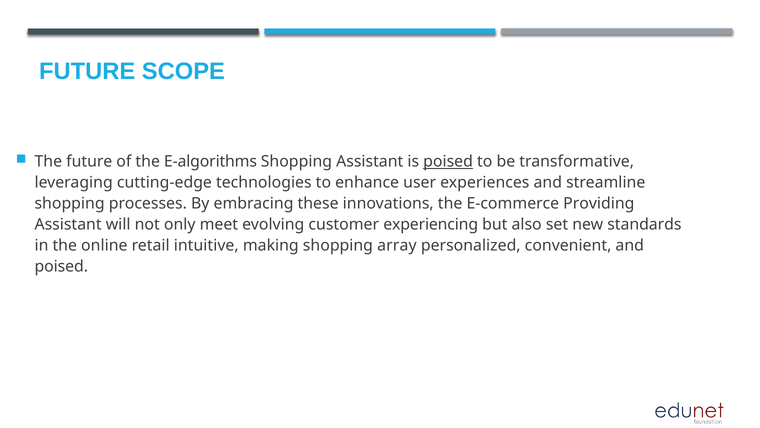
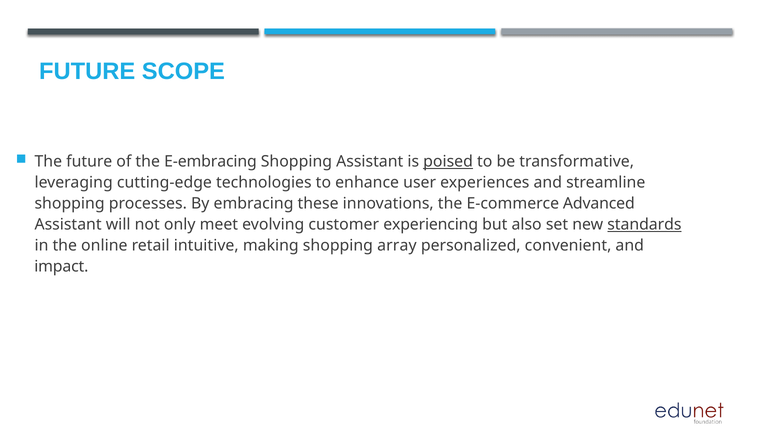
E-algorithms: E-algorithms -> E-embracing (210, 162)
Providing: Providing -> Advanced (599, 203)
standards underline: none -> present (644, 224)
poised: poised -> impact (61, 266)
